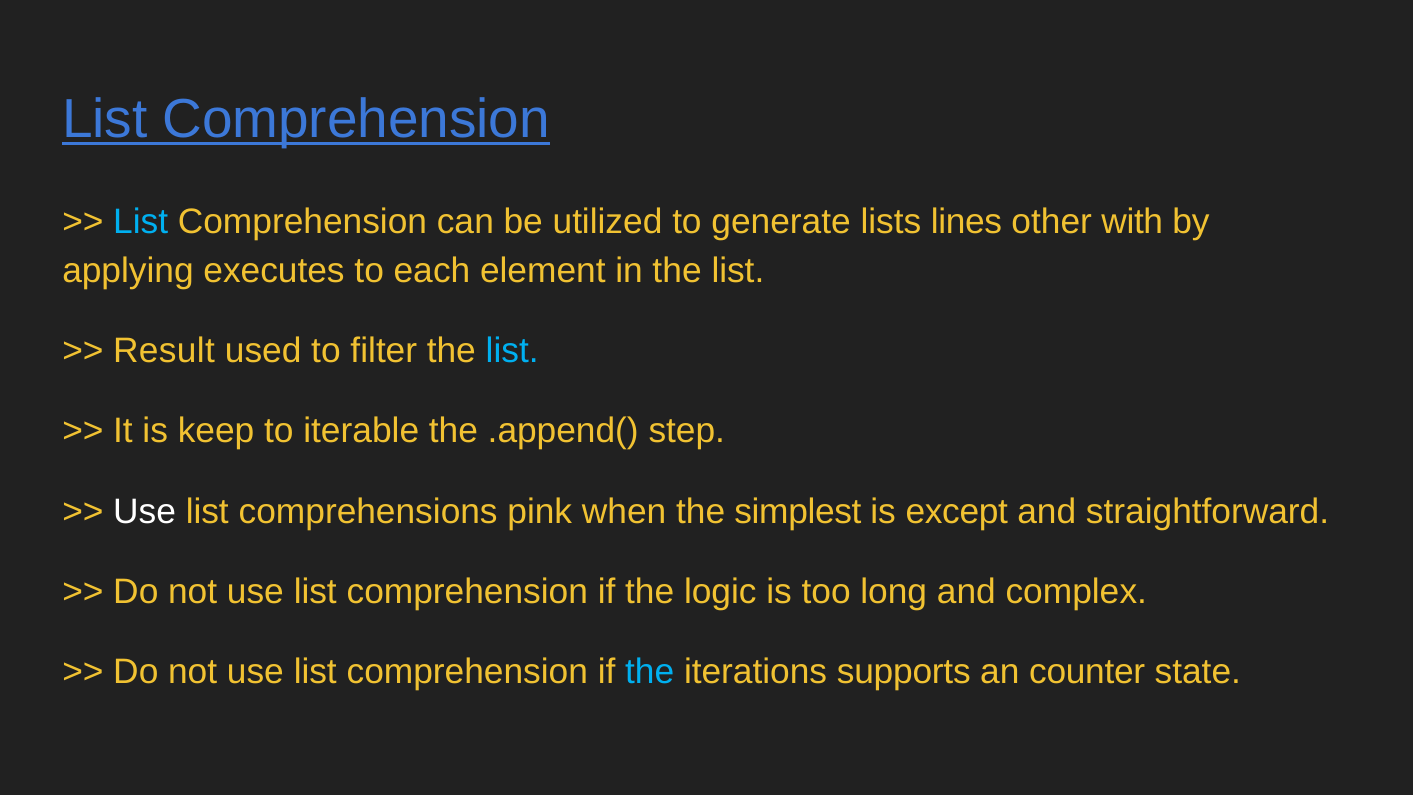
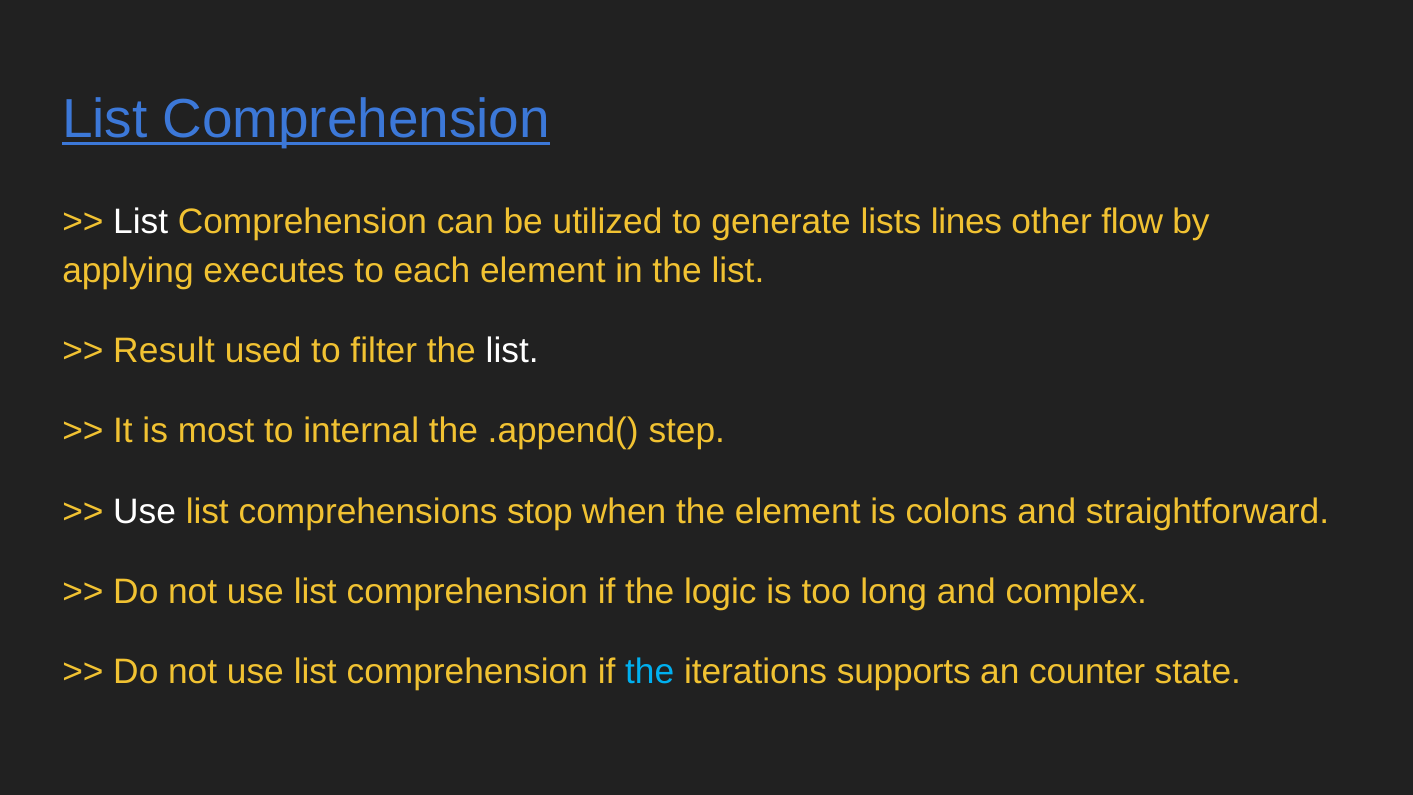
List colour: light blue -> white (141, 222)
with: with -> flow (1132, 222)
list colour: light blue -> white (512, 351)
keep: keep -> most (216, 431)
iterable: iterable -> internal (361, 431)
pink: pink -> stop (540, 511)
the simplest: simplest -> element (798, 511)
except: except -> colons (957, 511)
